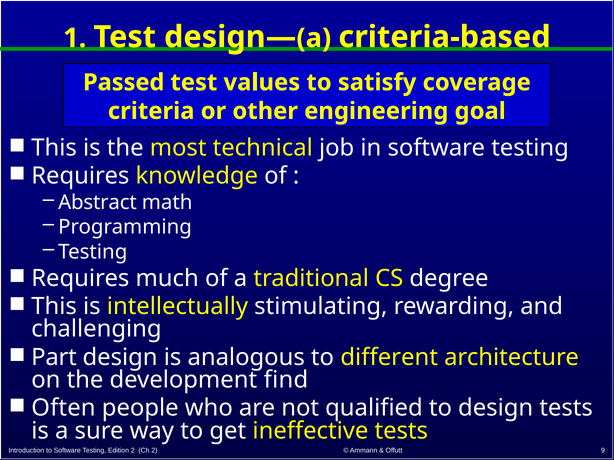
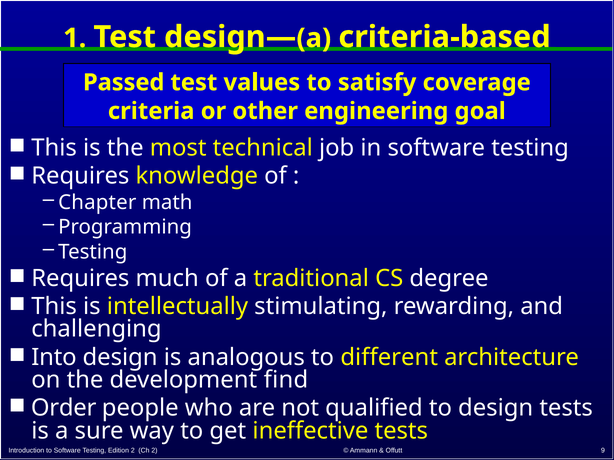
Abstract: Abstract -> Chapter (97, 203)
Part: Part -> Into (54, 358)
Often: Often -> Order (64, 409)
